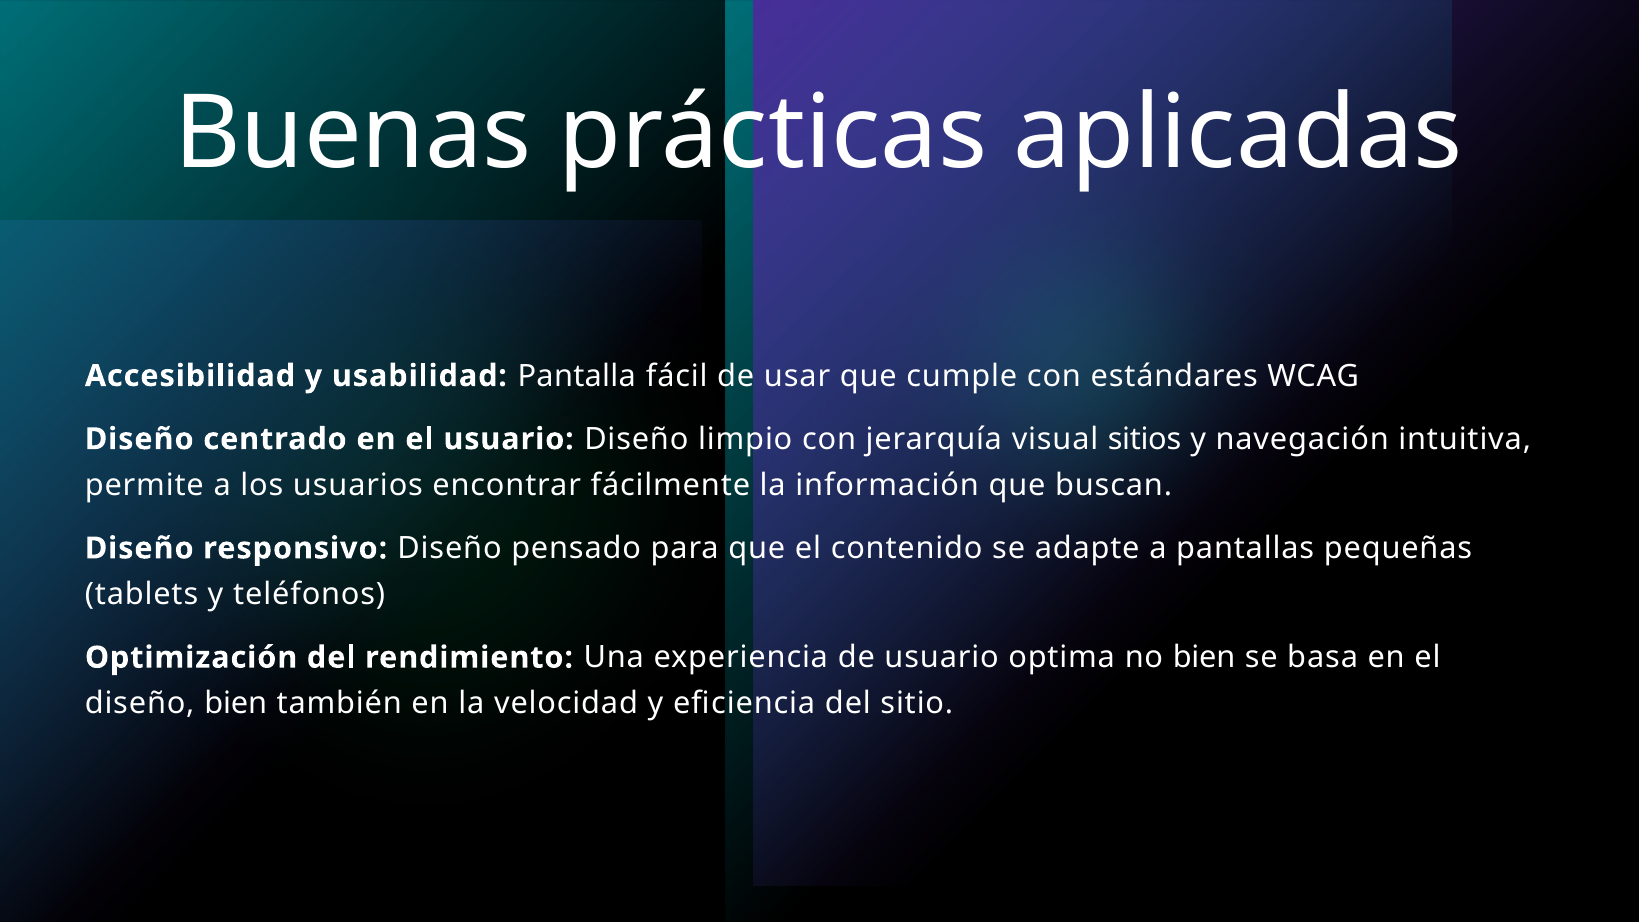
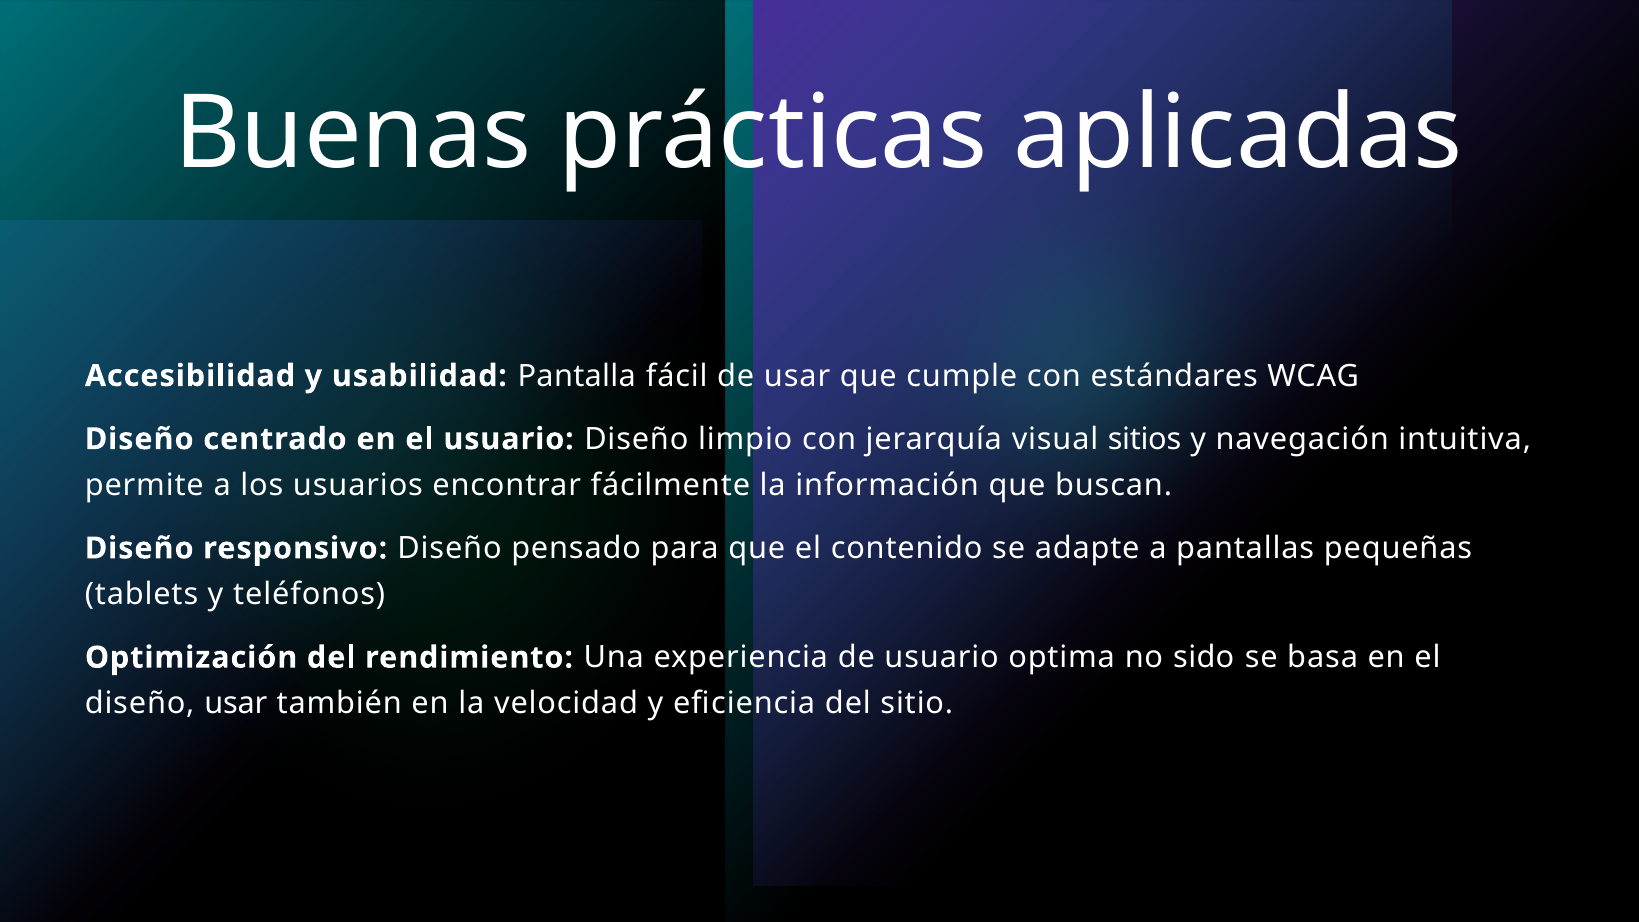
no bien: bien -> sido (1204, 658)
diseño bien: bien -> usar (236, 704)
